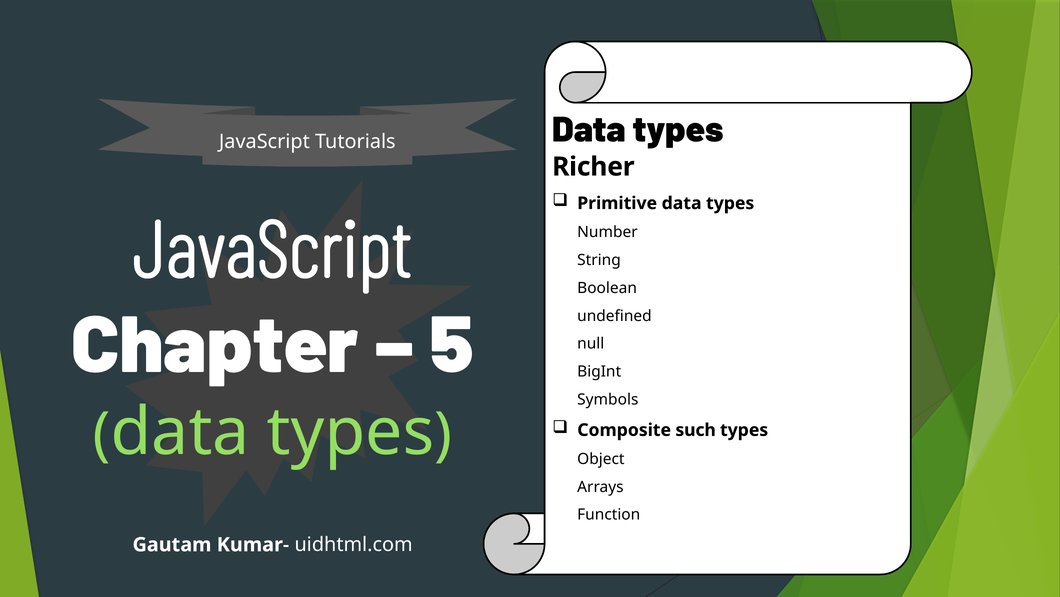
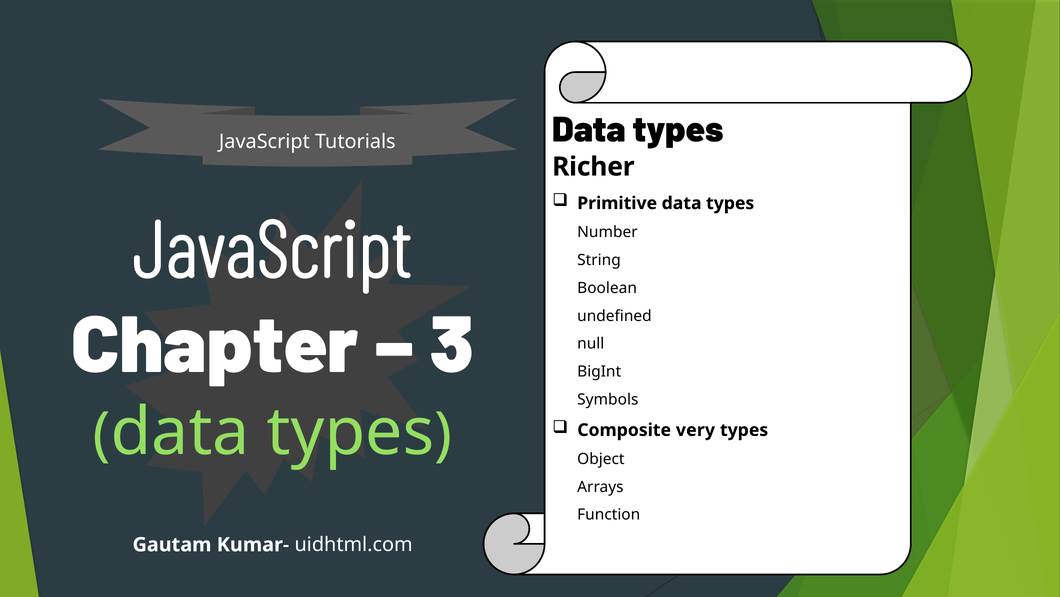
5: 5 -> 3 (452, 345)
such: such -> very (695, 430)
